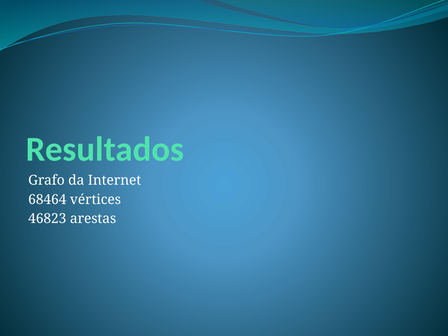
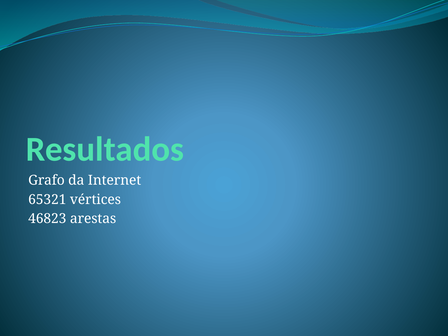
68464: 68464 -> 65321 (47, 199)
